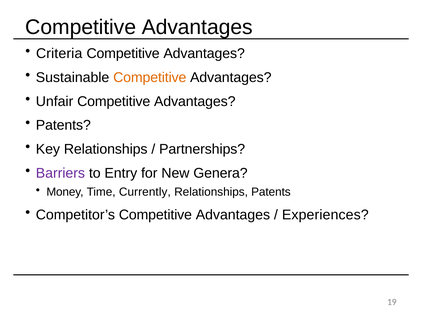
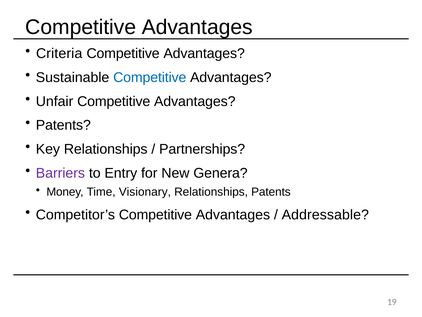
Competitive colour: orange -> blue (150, 77)
Currently: Currently -> Visionary (145, 192)
Experiences: Experiences -> Addressable (325, 214)
